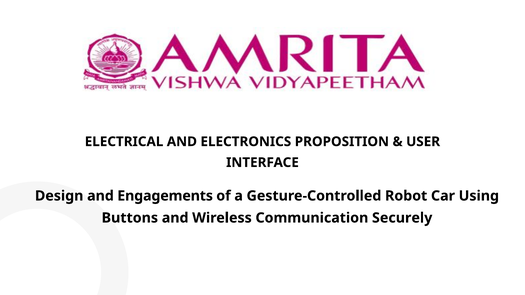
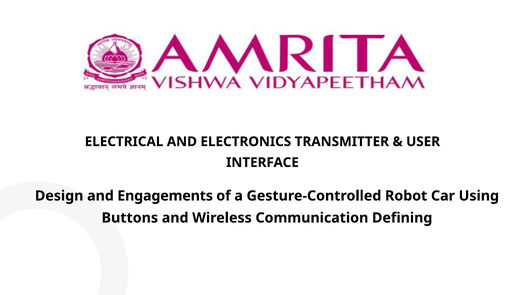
PROPOSITION: PROPOSITION -> TRANSMITTER (342, 142)
Securely: Securely -> Defining (402, 218)
